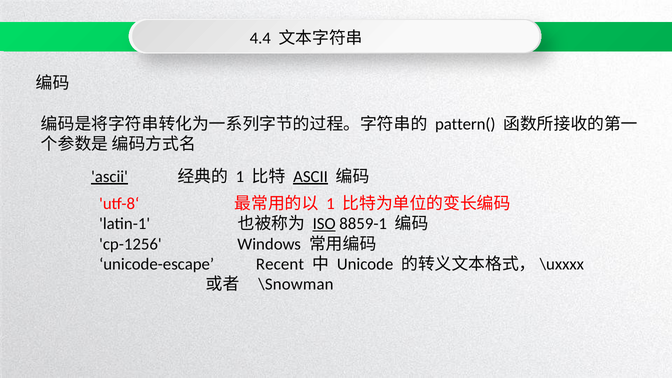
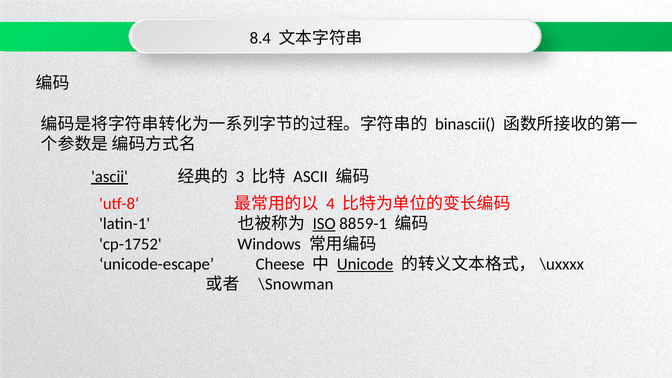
4.4: 4.4 -> 8.4 (260, 38)
pattern(: pattern( -> binascii( (465, 124)
1: 1 -> 3 (240, 177)
ASCII underline: present -> none (311, 177)
1: 1 -> 4 (330, 204)
cp-1256: cp-1256 -> cp-1752 (130, 244)
Recent: Recent -> Cheese (280, 264)
Unicode underline: none -> present (365, 264)
